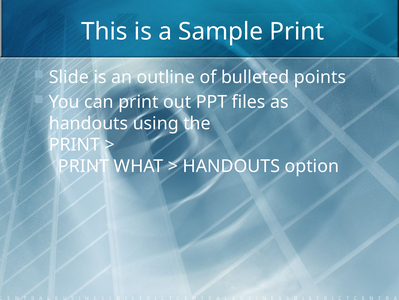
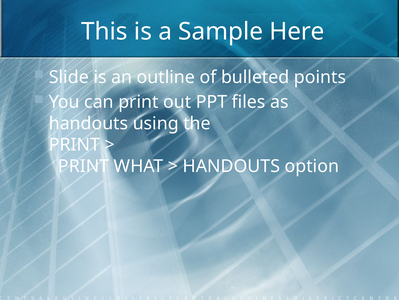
Sample Print: Print -> Here (297, 32)
